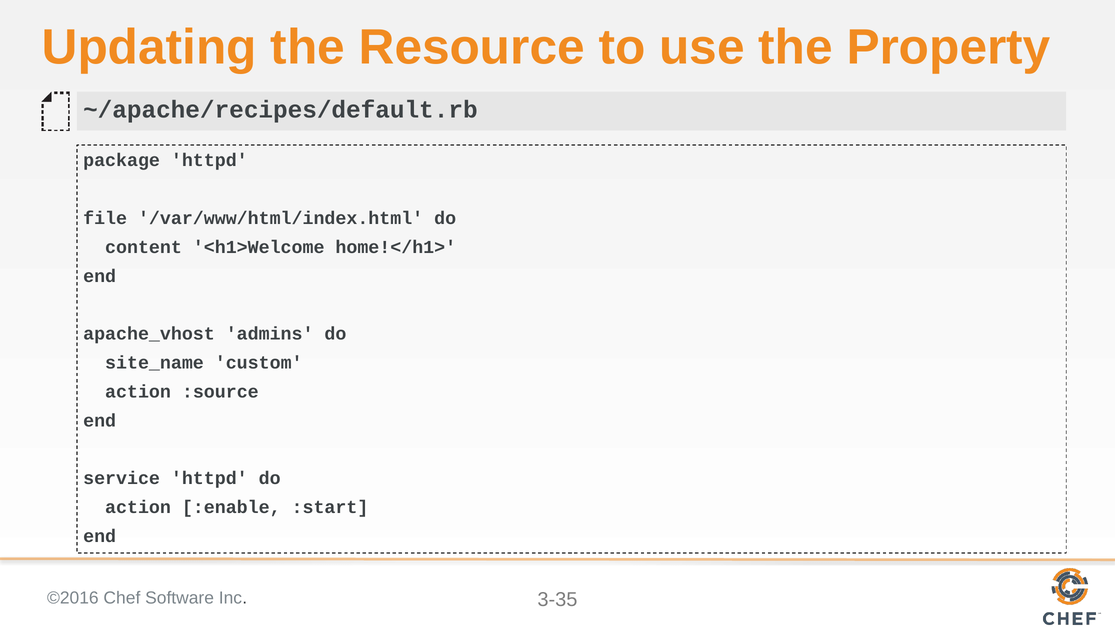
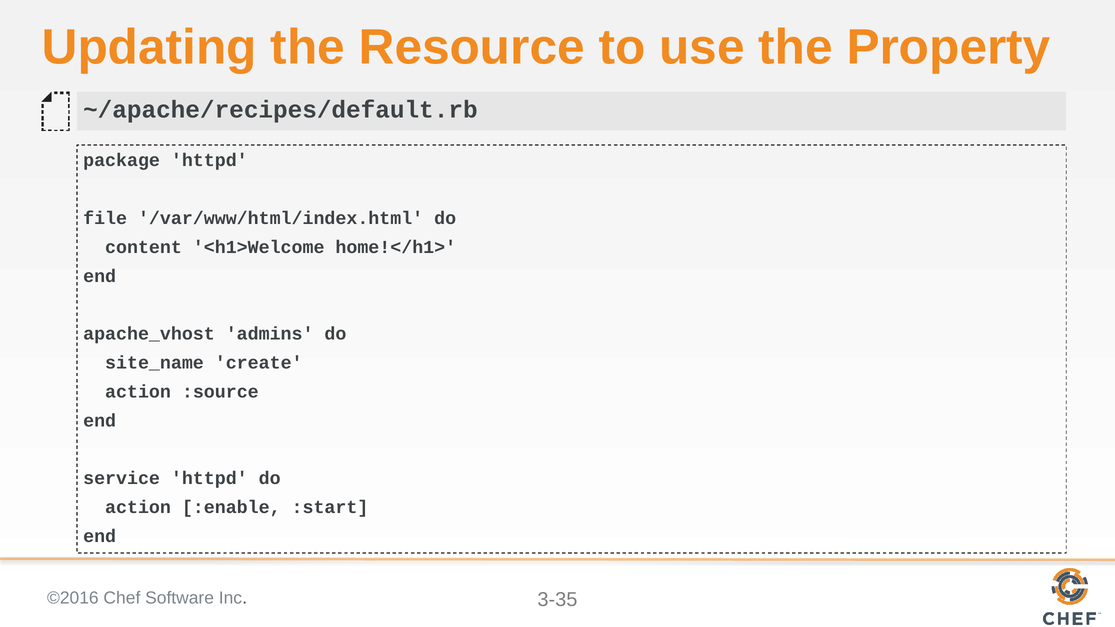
custom: custom -> create (259, 363)
